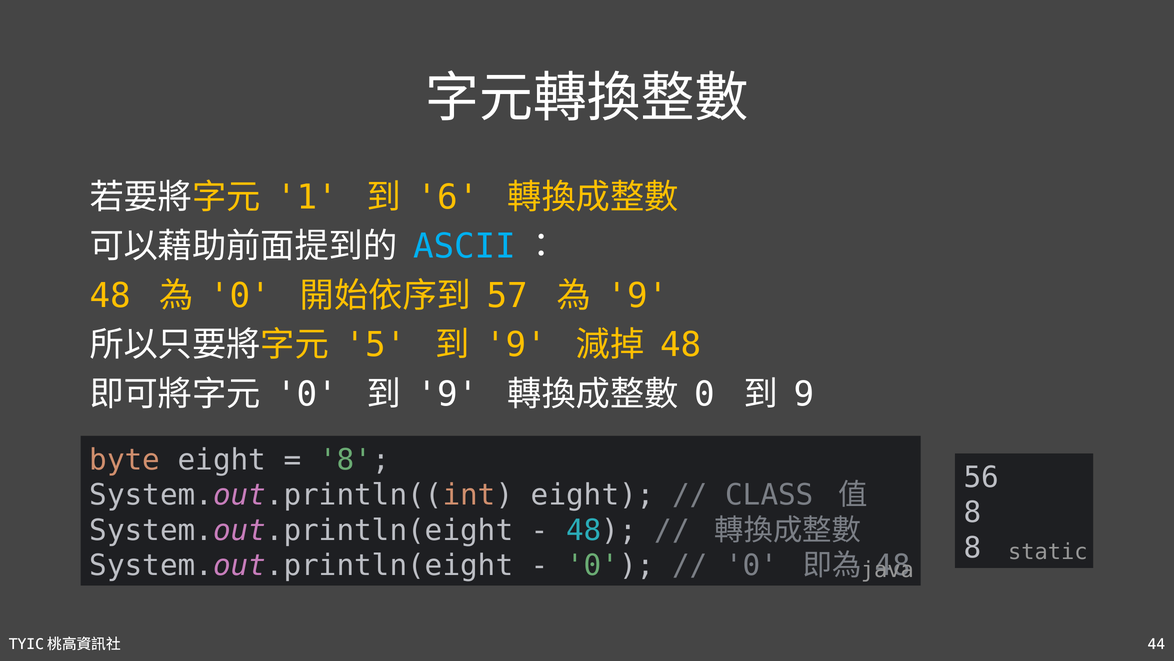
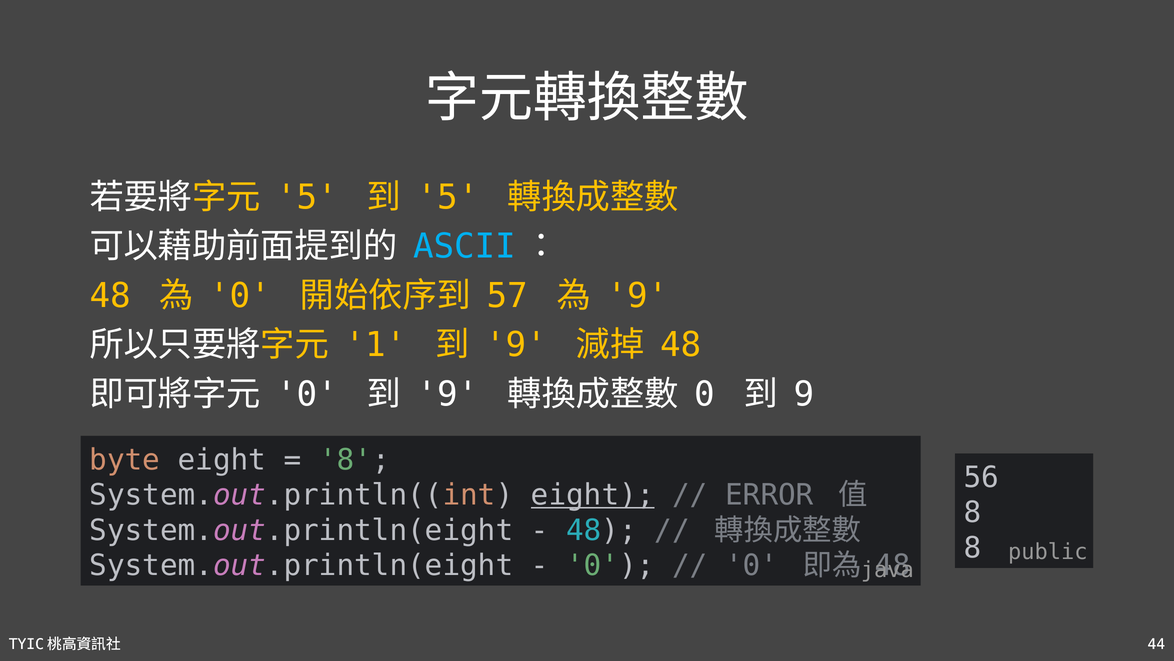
1: 1 -> 5 (307, 197)
6: 6 -> 5 (448, 197)
5: 5 -> 1 (376, 345)
eight underline: none -> present (593, 495)
CLASS: CLASS -> ERROR (769, 495)
static: static -> public (1048, 552)
